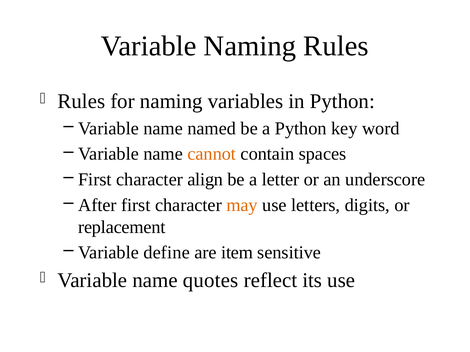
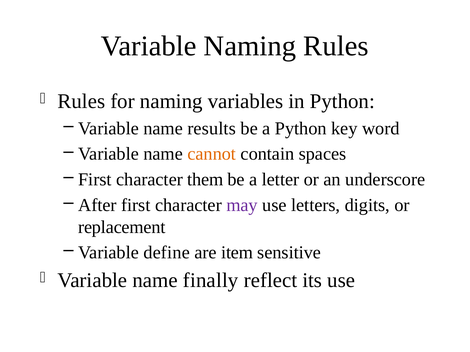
named: named -> results (212, 129)
align: align -> them (205, 180)
may colour: orange -> purple (242, 205)
quotes: quotes -> finally (211, 281)
